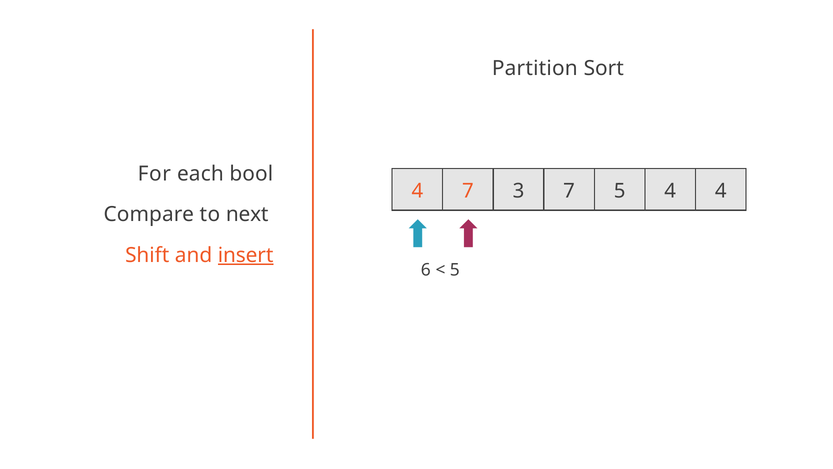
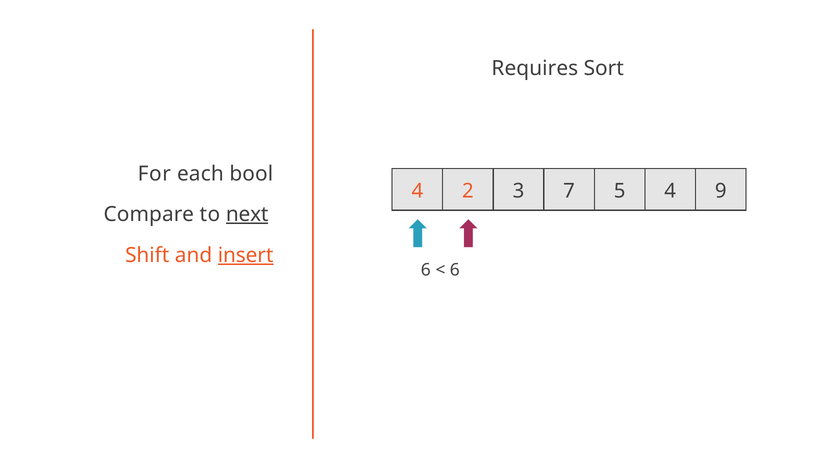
Partition: Partition -> Requires (535, 68)
4 7: 7 -> 2 (468, 191)
4 4: 4 -> 9 (721, 191)
next underline: none -> present (247, 214)
5: 5 -> 6 (455, 270)
